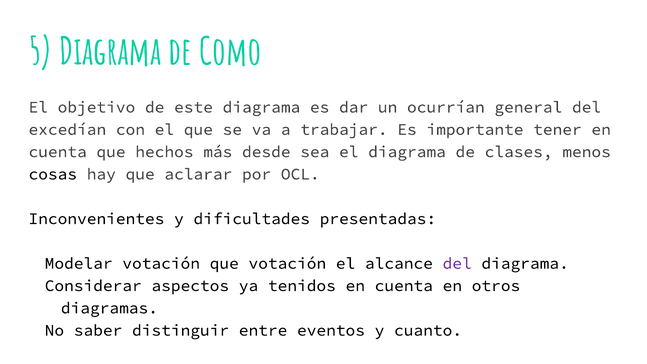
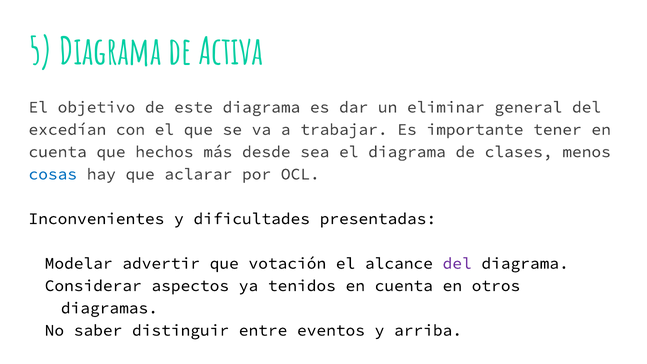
Como: Como -> Activa (231, 52)
ocurrían: ocurrían -> eliminar (446, 107)
cosas colour: black -> blue (53, 174)
Modelar votación: votación -> advertir (161, 263)
cuanto: cuanto -> arriba (428, 330)
